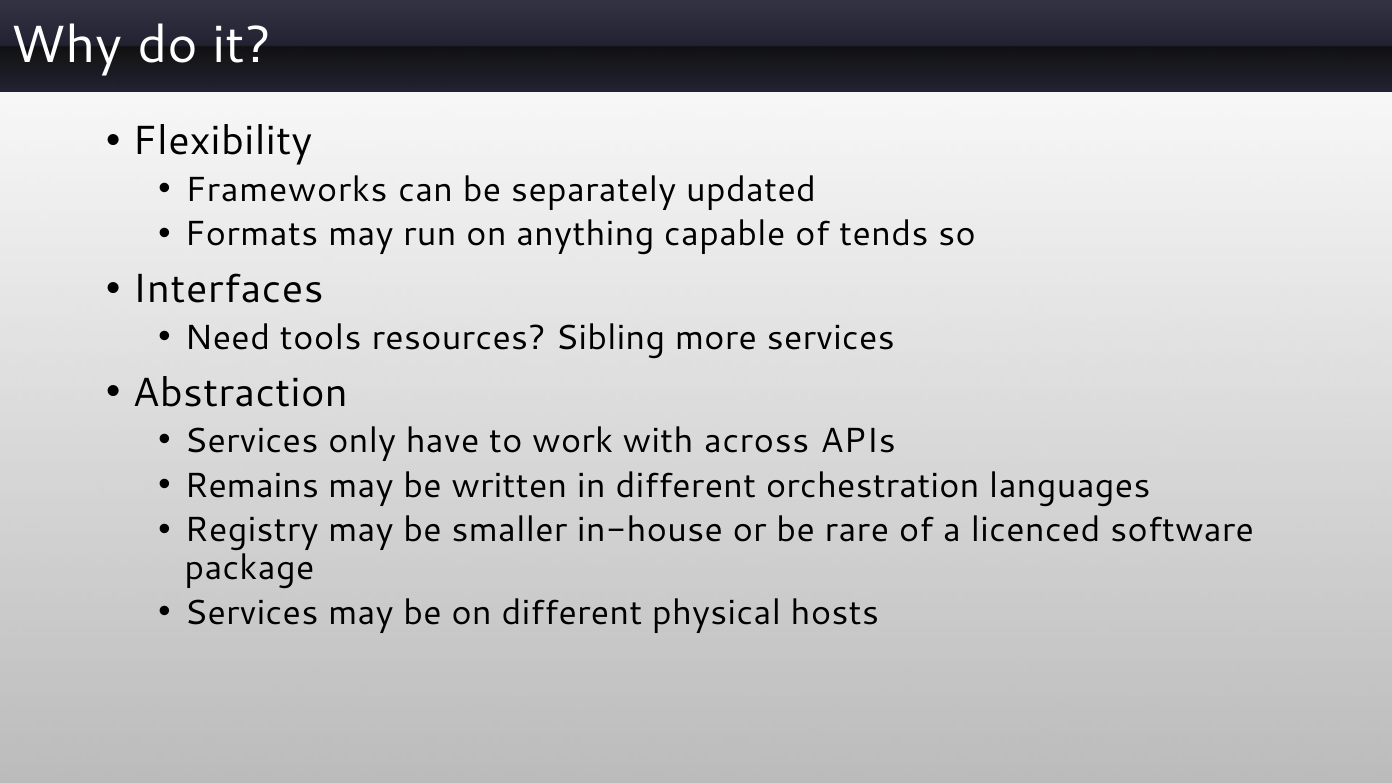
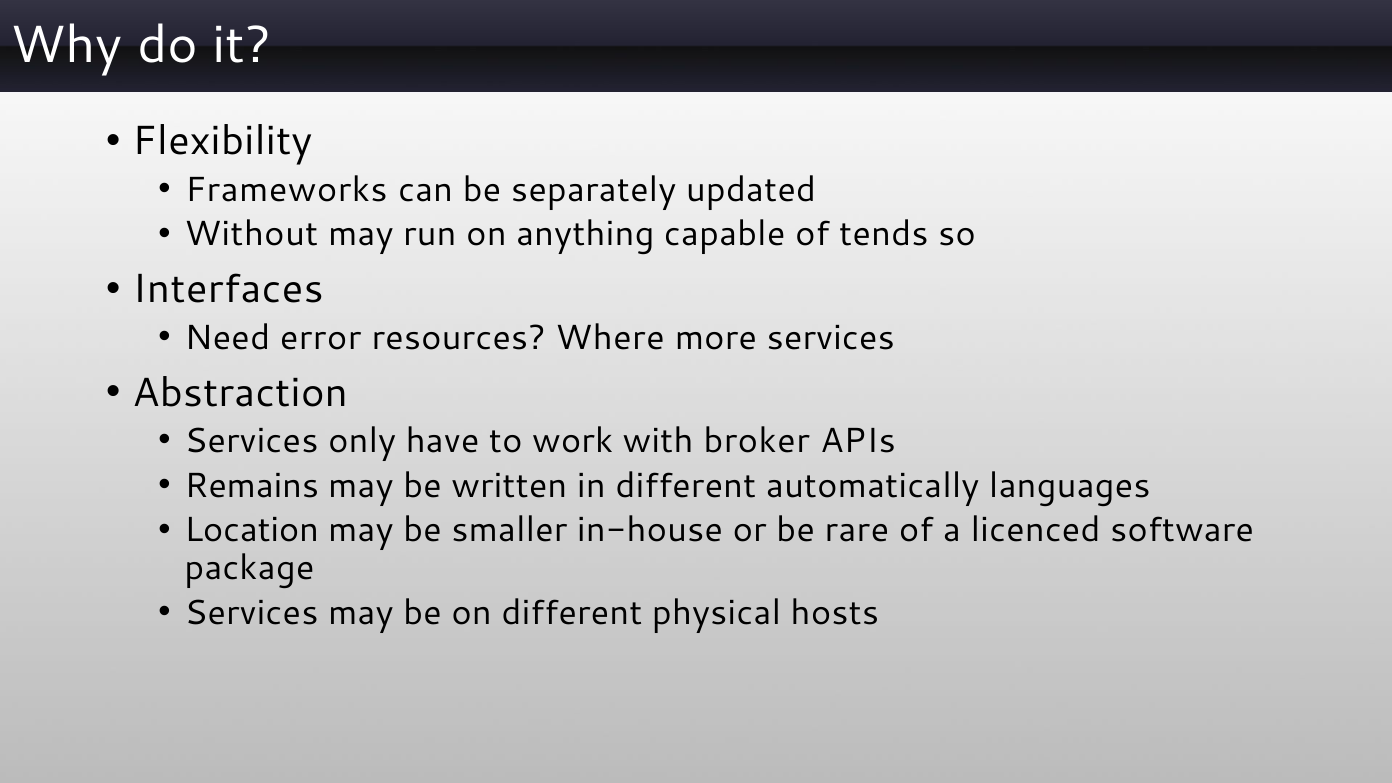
Formats: Formats -> Without (251, 234)
tools: tools -> error (321, 338)
Sibling: Sibling -> Where (610, 338)
across: across -> broker (757, 441)
orchestration: orchestration -> automatically (873, 486)
Registry: Registry -> Location (252, 530)
